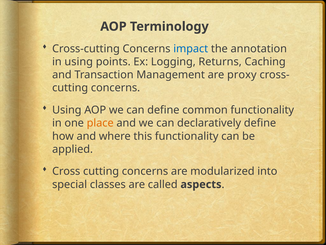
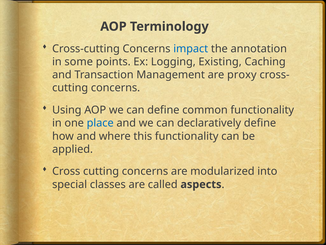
in using: using -> some (79, 62)
Returns: Returns -> Existing (220, 62)
place colour: orange -> blue (100, 123)
